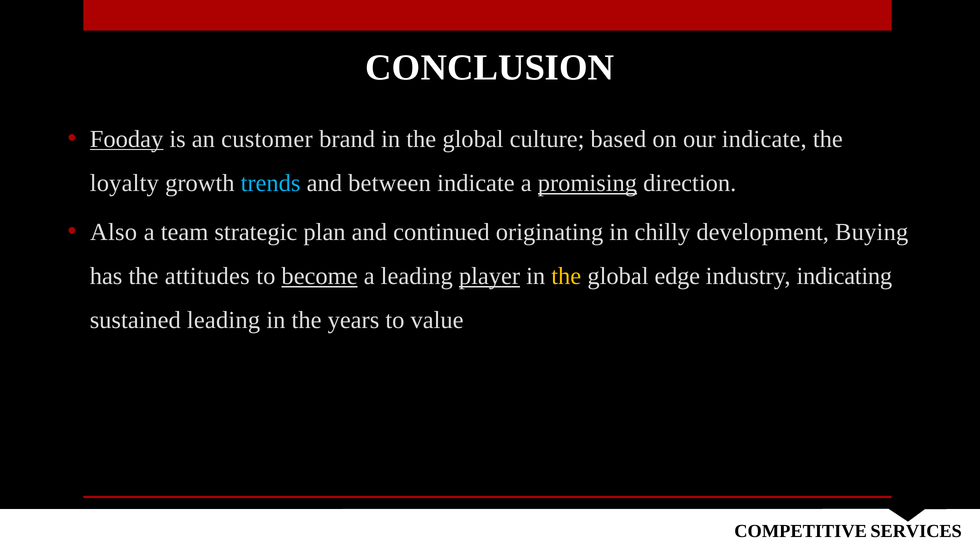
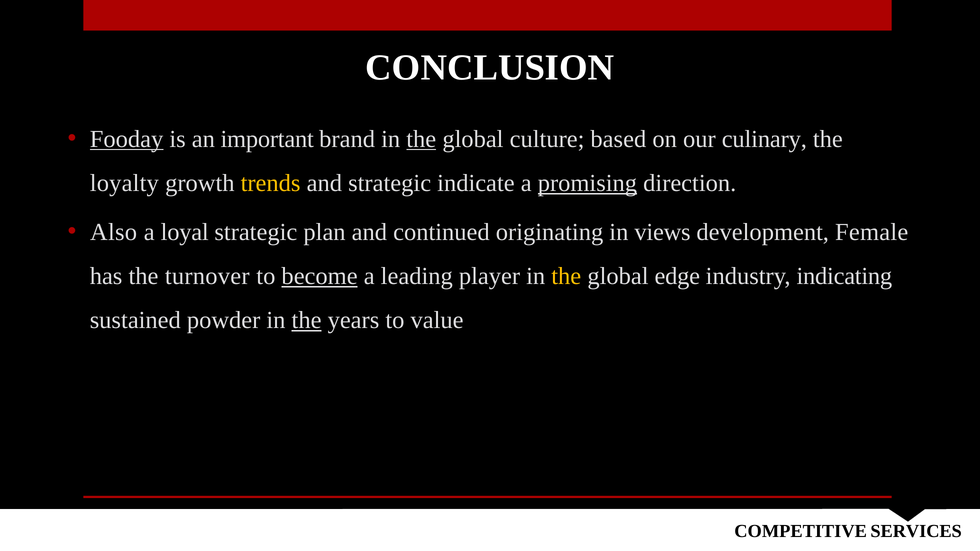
customer: customer -> important (267, 139)
the underline: none -> present (421, 139)
our indicate: indicate -> culinary (764, 139)
trends colour: light blue -> yellow (271, 183)
and between: between -> strategic (390, 183)
team: team -> loyal (185, 232)
chilly: chilly -> views (663, 232)
Buying: Buying -> Female (872, 232)
attitudes: attitudes -> turnover (207, 276)
player underline: present -> none (489, 276)
sustained leading: leading -> powder (224, 320)
the underline: none -> present (307, 320)
